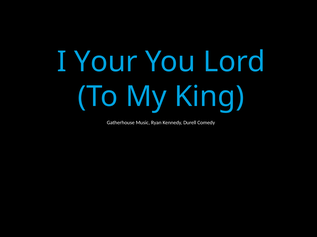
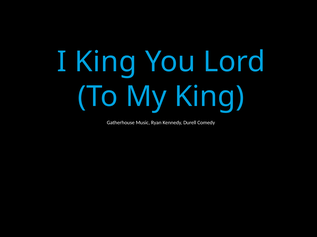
I Your: Your -> King (106, 62)
